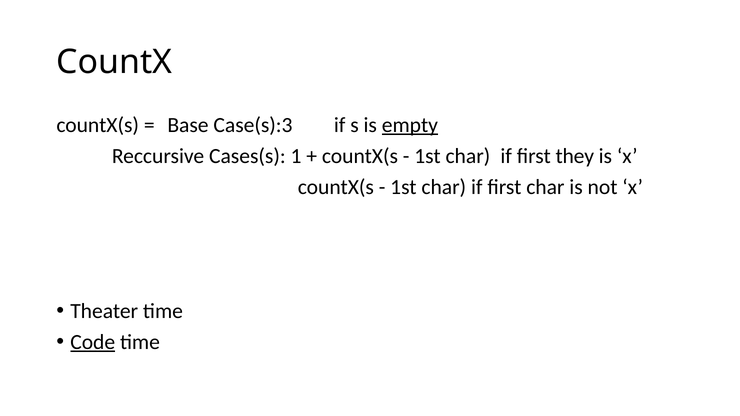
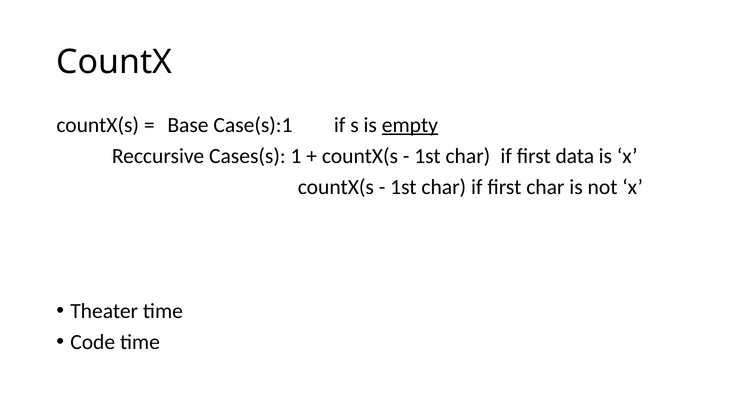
Case(s):3: Case(s):3 -> Case(s):1 (253, 125)
they: they -> data (575, 156)
Code underline: present -> none (93, 342)
